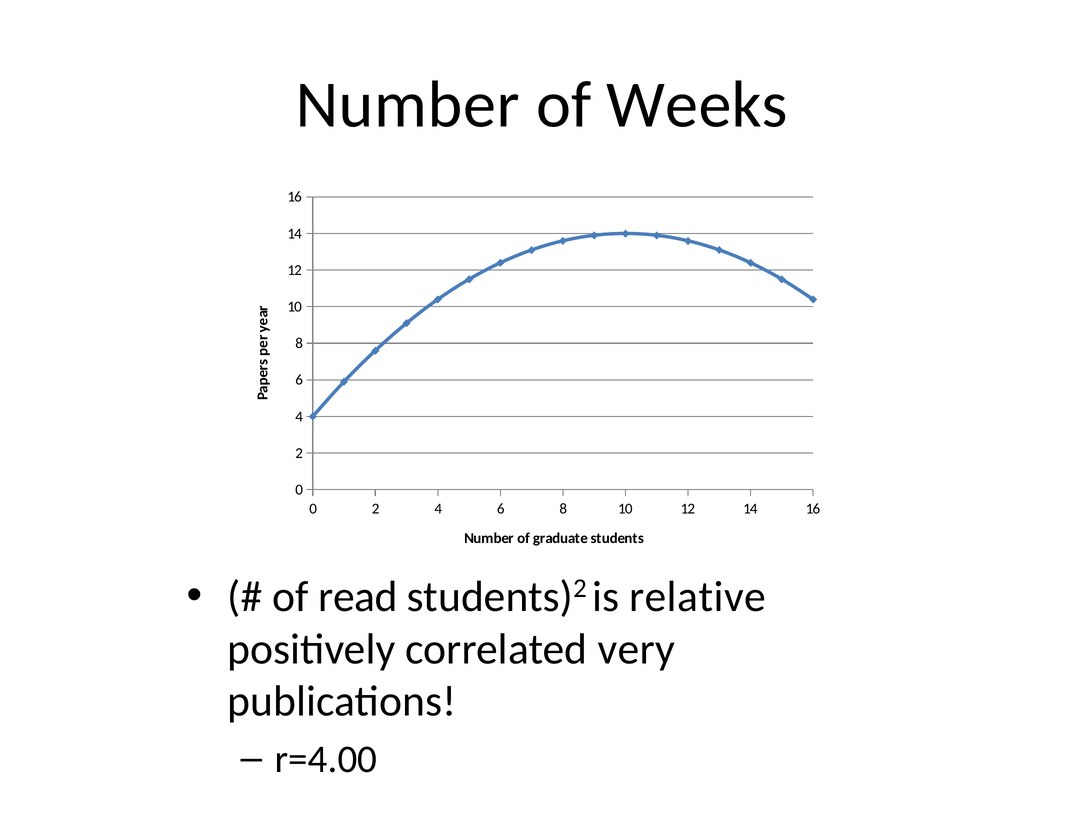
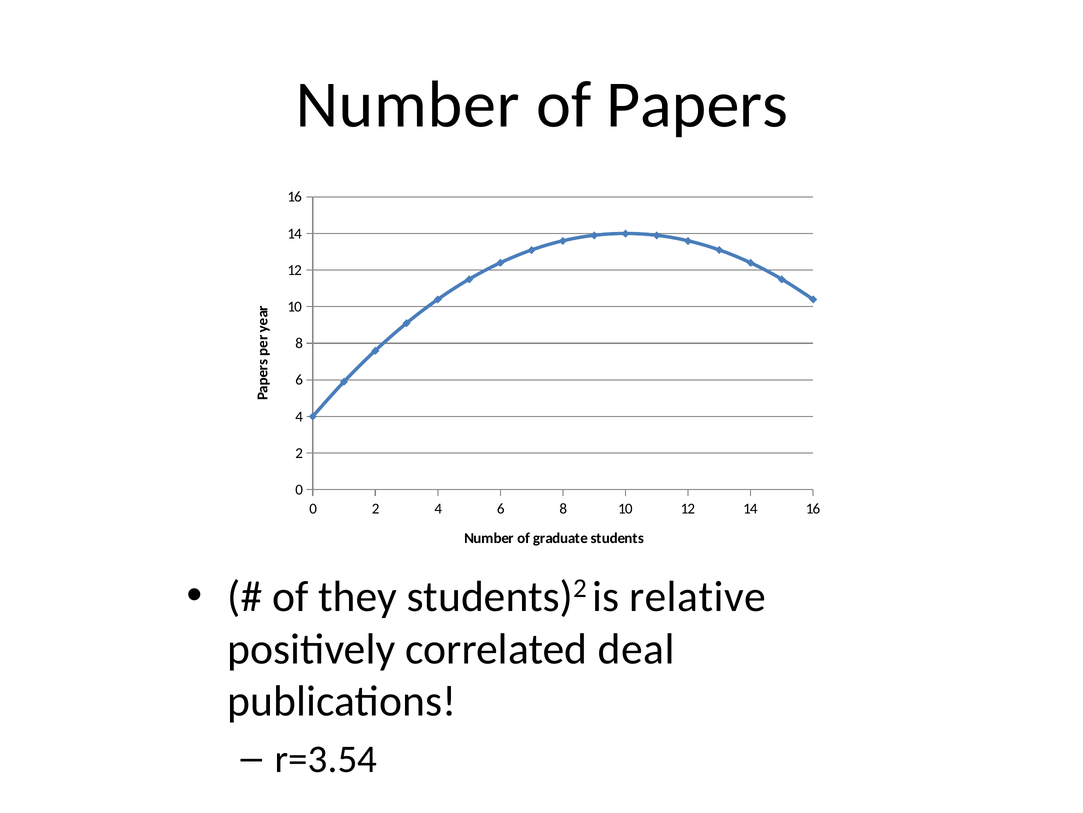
Weeks: Weeks -> Papers (697, 105)
read: read -> they (358, 596)
very: very -> deal (636, 648)
r=4.00: r=4.00 -> r=3.54 (326, 759)
